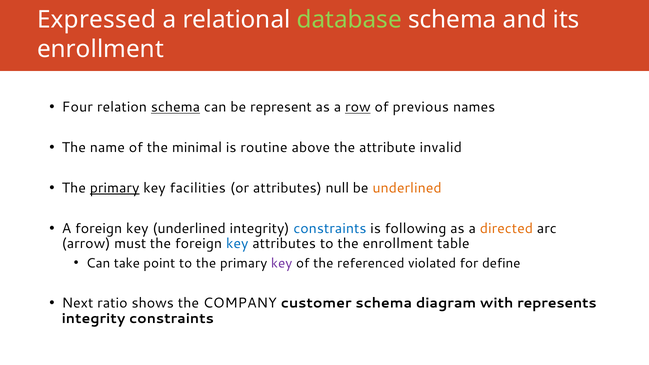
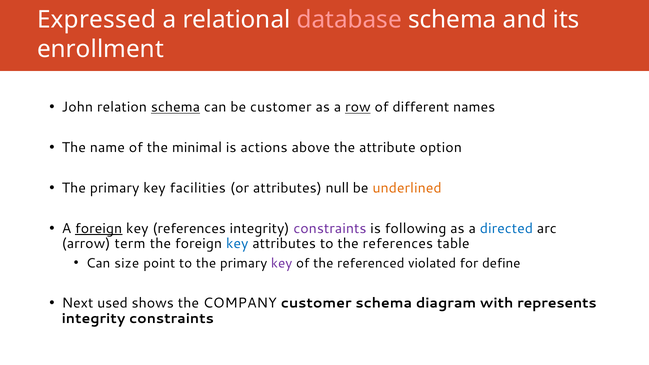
database colour: light green -> pink (349, 20)
Four: Four -> John (77, 107)
be represent: represent -> customer (281, 107)
previous: previous -> different (421, 107)
routine: routine -> actions (264, 148)
invalid: invalid -> option (441, 148)
primary underline: present -> none (115, 188)
foreign underline: none -> present (99, 228)
key underlined: underlined -> references (189, 228)
constraints colour: blue -> purple (330, 228)
directed colour: orange -> blue (506, 228)
must: must -> term (130, 244)
the enrollment: enrollment -> references (398, 244)
take: take -> size (127, 263)
ratio: ratio -> used (113, 303)
